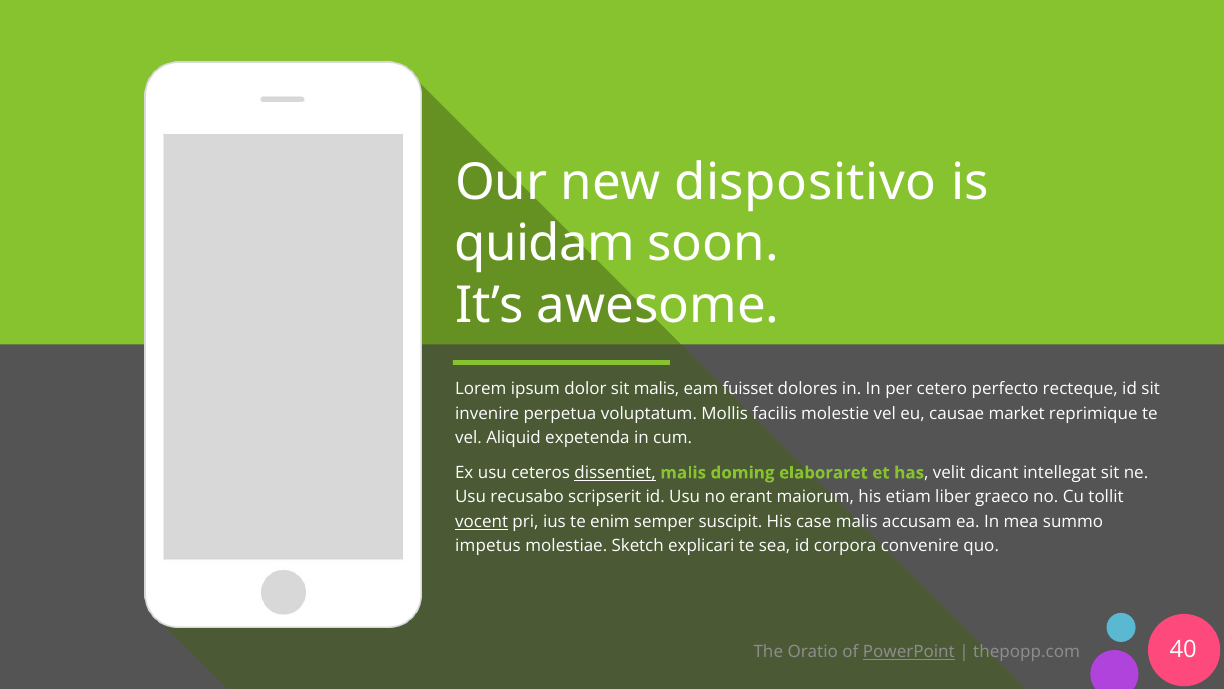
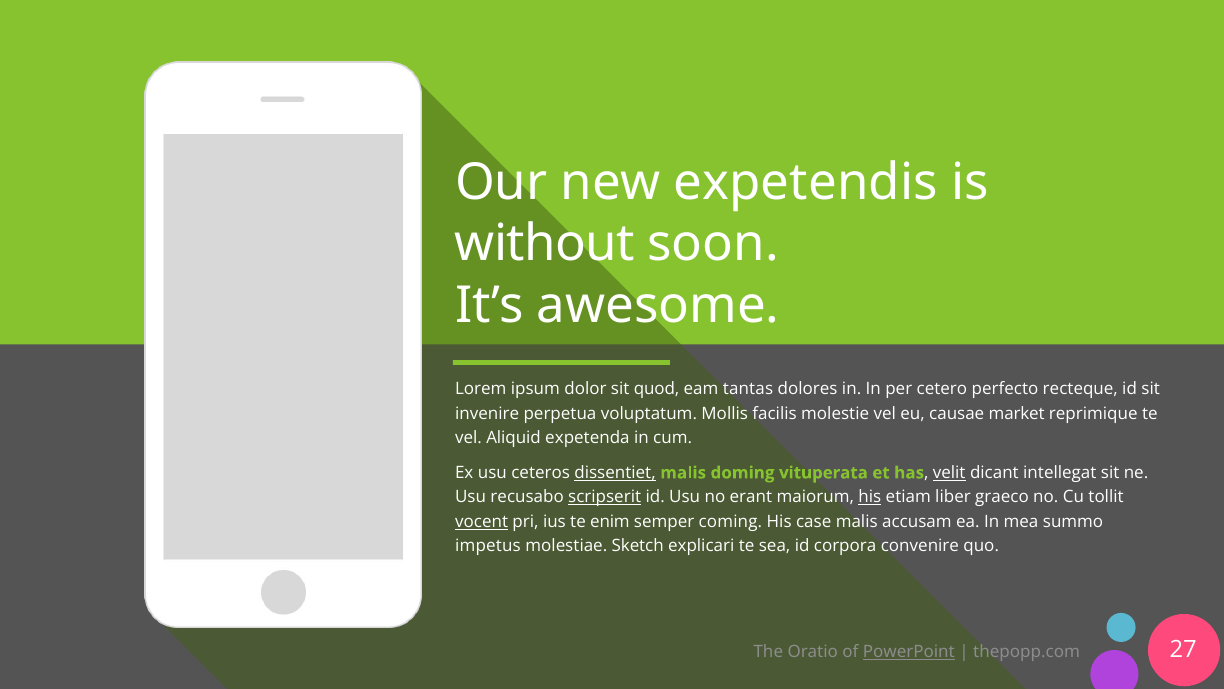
dispositivo: dispositivo -> expetendis (806, 183)
quidam: quidam -> without (545, 244)
sit malis: malis -> quod (657, 389)
fuisset: fuisset -> tantas (748, 389)
elaboraret: elaboraret -> vituperata (823, 473)
velit underline: none -> present (949, 473)
scripserit underline: none -> present (605, 497)
his underline: none -> present (870, 497)
suscipit: suscipit -> coming (730, 521)
40: 40 -> 27 (1183, 649)
